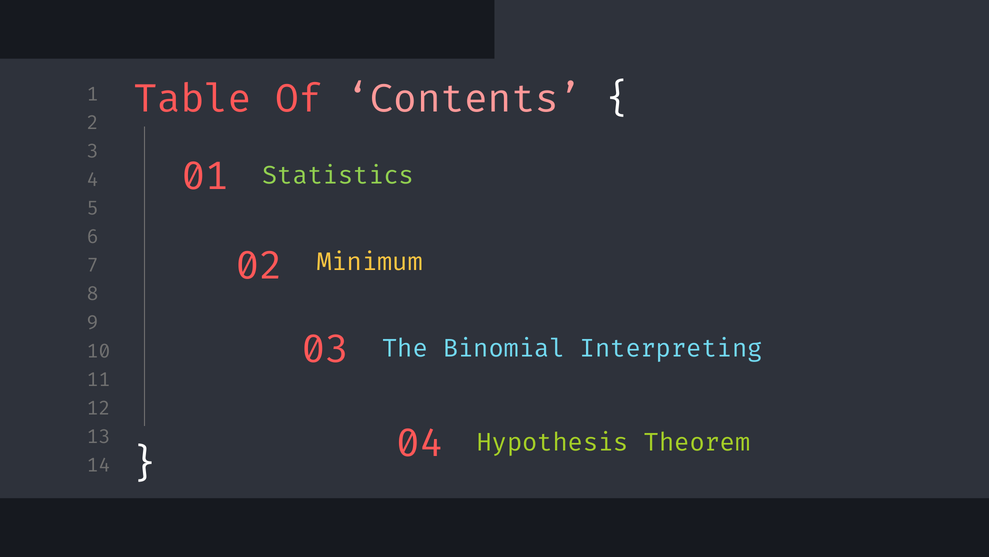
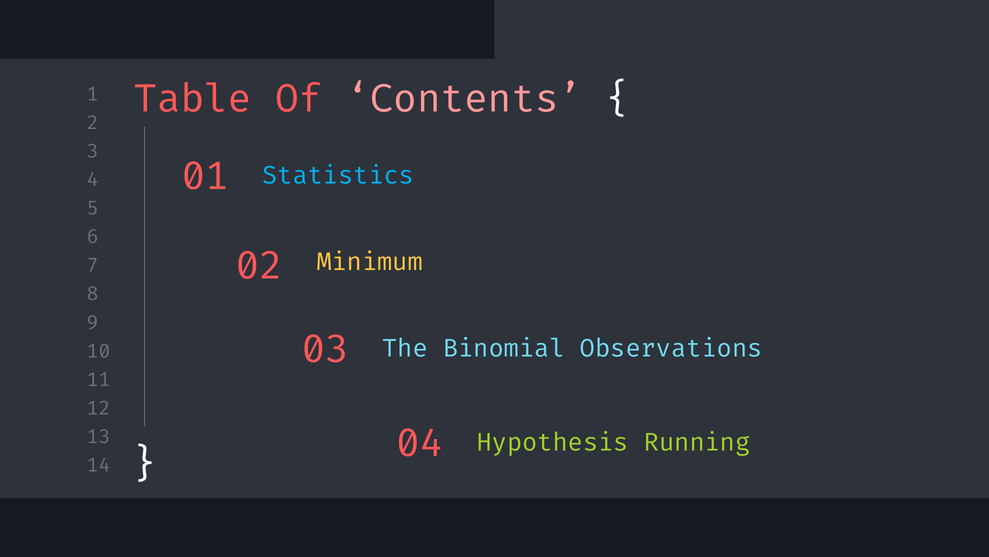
Statistics colour: light green -> light blue (338, 175)
Interpreting: Interpreting -> Observations (671, 348)
Theorem: Theorem -> Running (697, 442)
